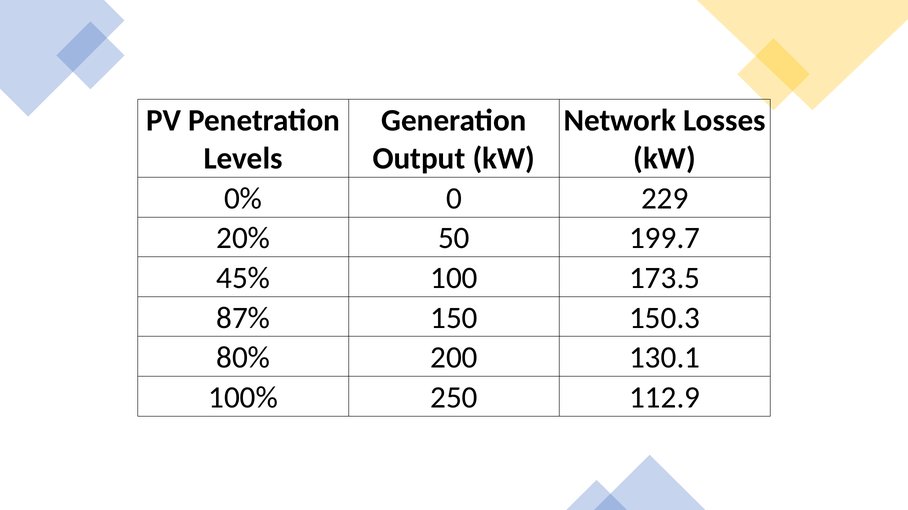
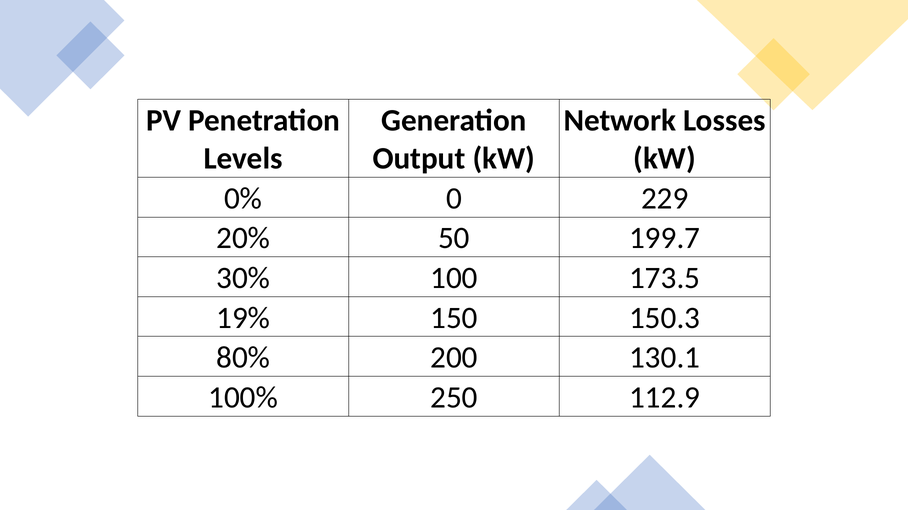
45%: 45% -> 30% (243, 278)
87%: 87% -> 19% (243, 318)
